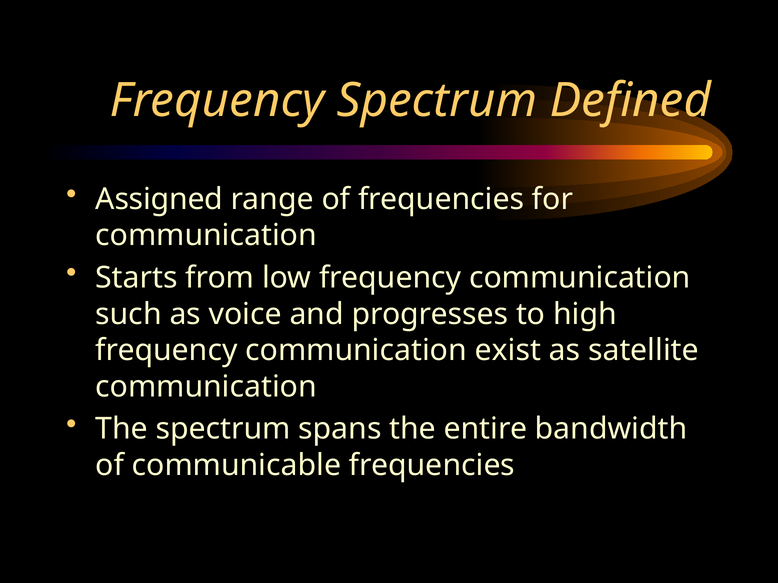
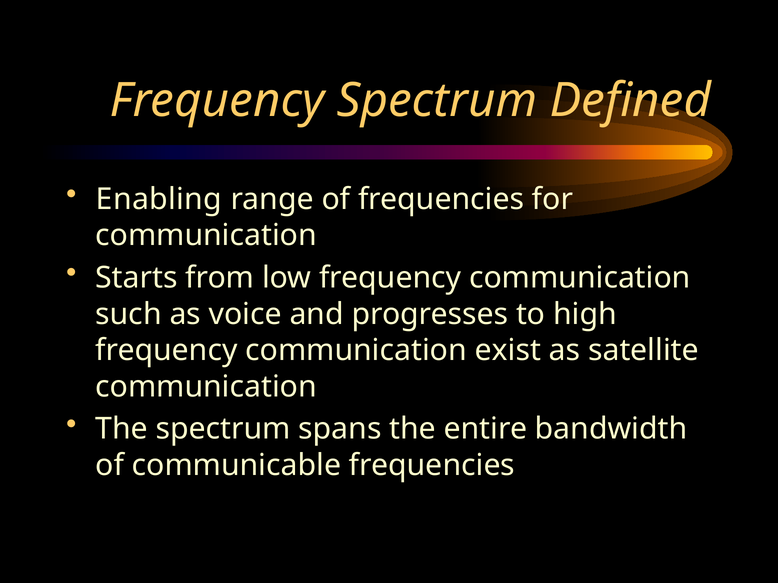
Assigned: Assigned -> Enabling (159, 199)
